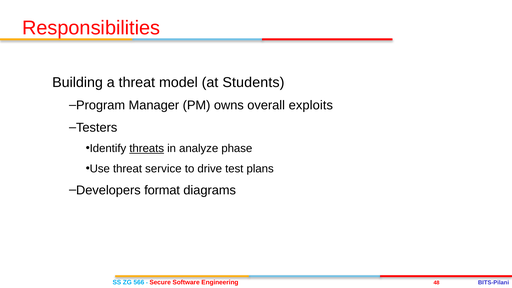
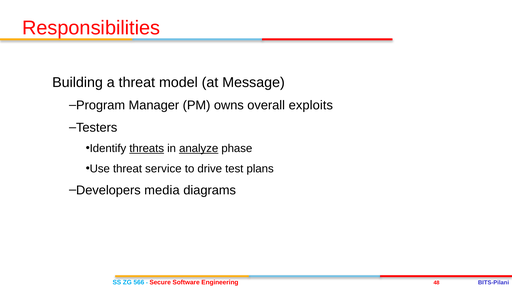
Students: Students -> Message (254, 82)
analyze underline: none -> present (199, 148)
format: format -> media (162, 190)
